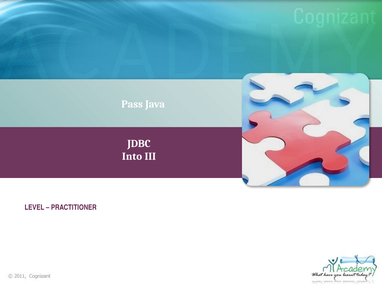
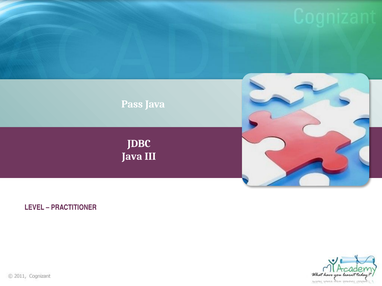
Into: Into -> Java (132, 157)
